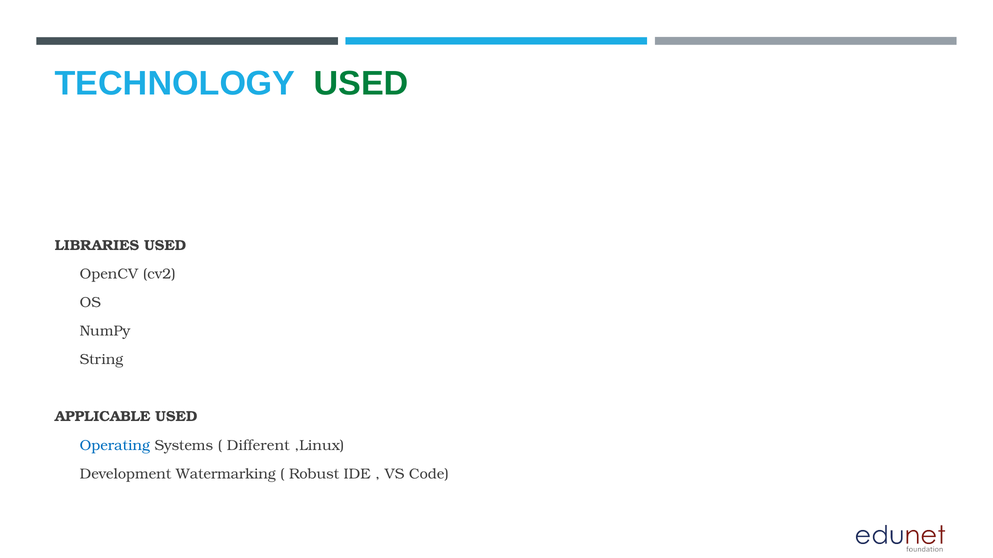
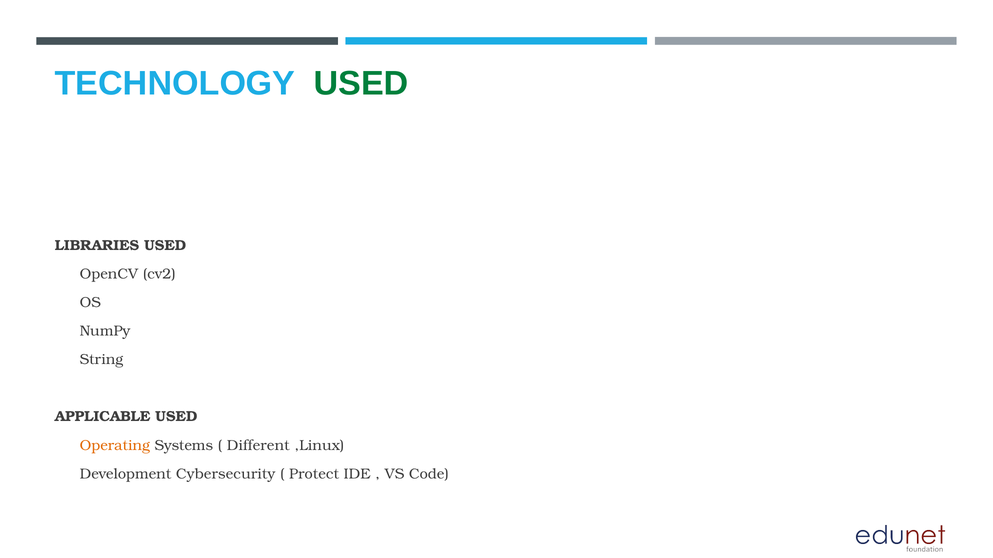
Operating colour: blue -> orange (115, 446)
Watermarking: Watermarking -> Cybersecurity (226, 474)
Robust: Robust -> Protect (314, 474)
